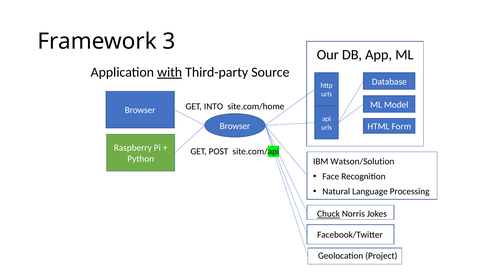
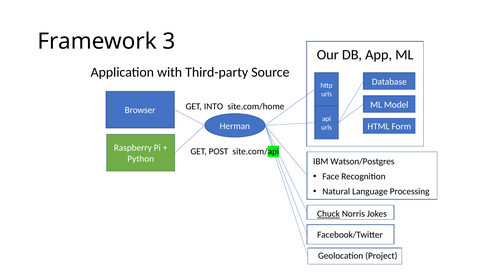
with underline: present -> none (170, 72)
Browser: Browser -> Herman (235, 126)
Watson/Solution: Watson/Solution -> Watson/Postgres (362, 161)
